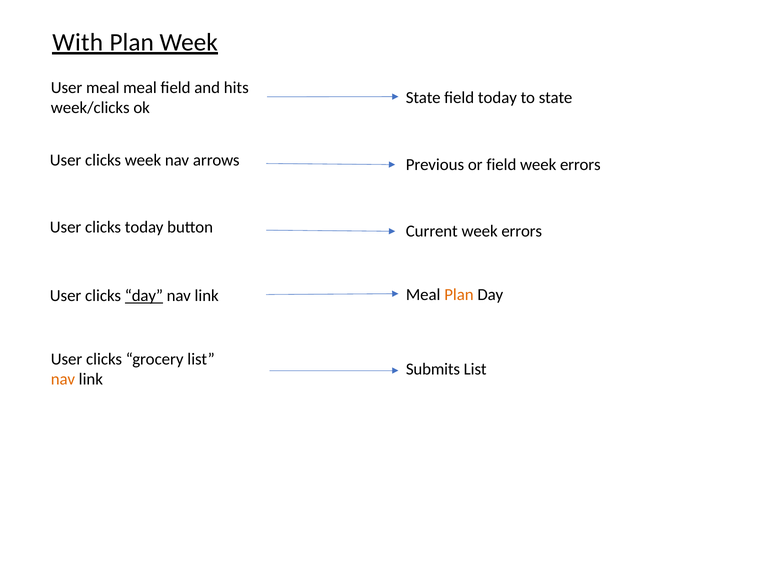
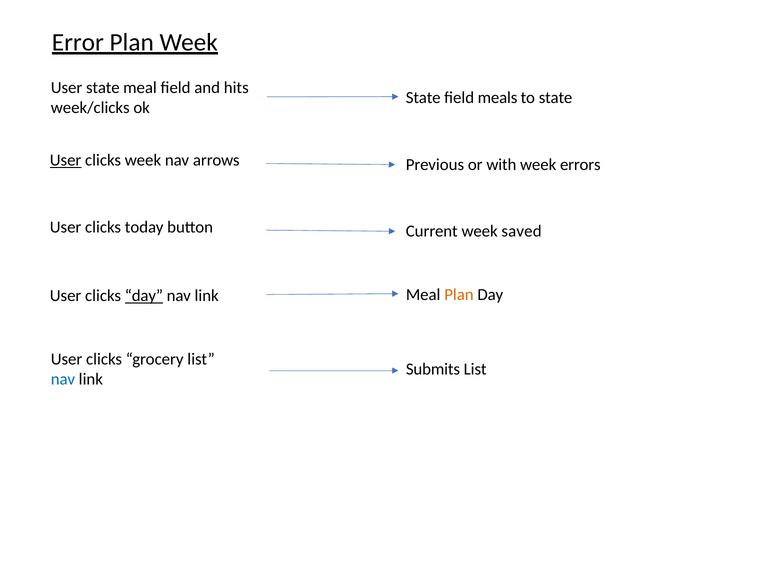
With: With -> Error (78, 42)
User meal: meal -> state (103, 88)
field today: today -> meals (498, 98)
User underline: none -> present (66, 160)
or field: field -> with (501, 165)
Current week errors: errors -> saved (522, 231)
nav colour: orange -> blue (63, 379)
